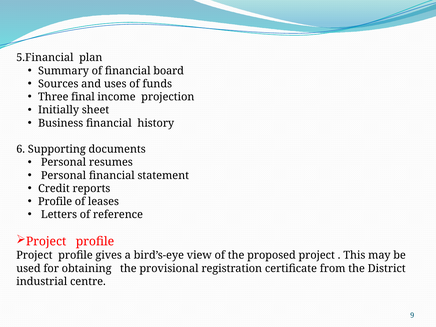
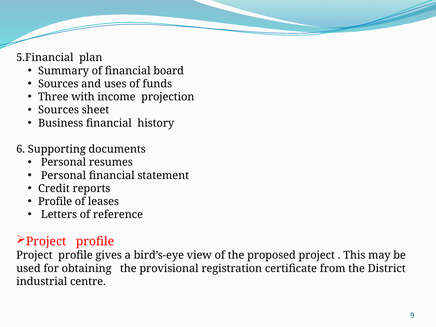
final: final -> with (83, 97)
Initially: Initially -> Sources (59, 110)
